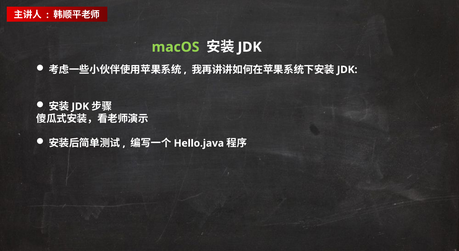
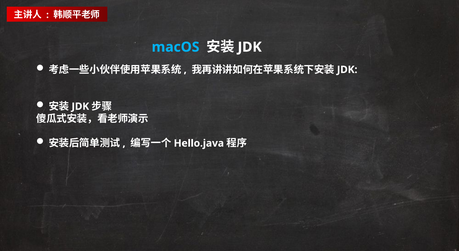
macOS colour: light green -> light blue (176, 47)
